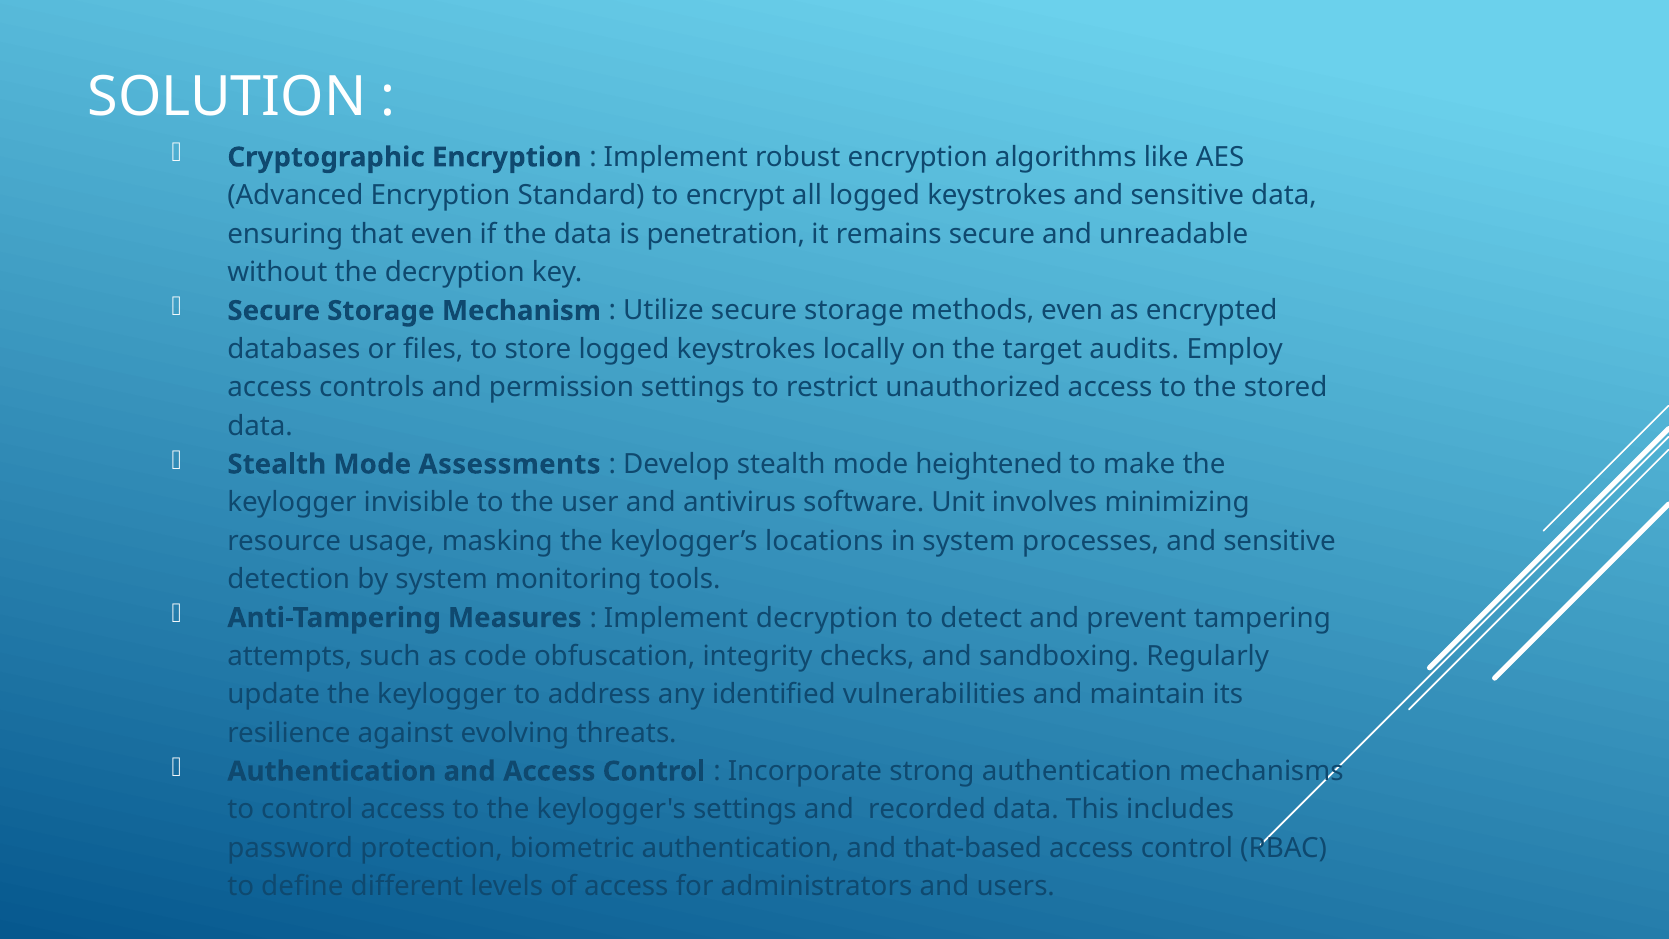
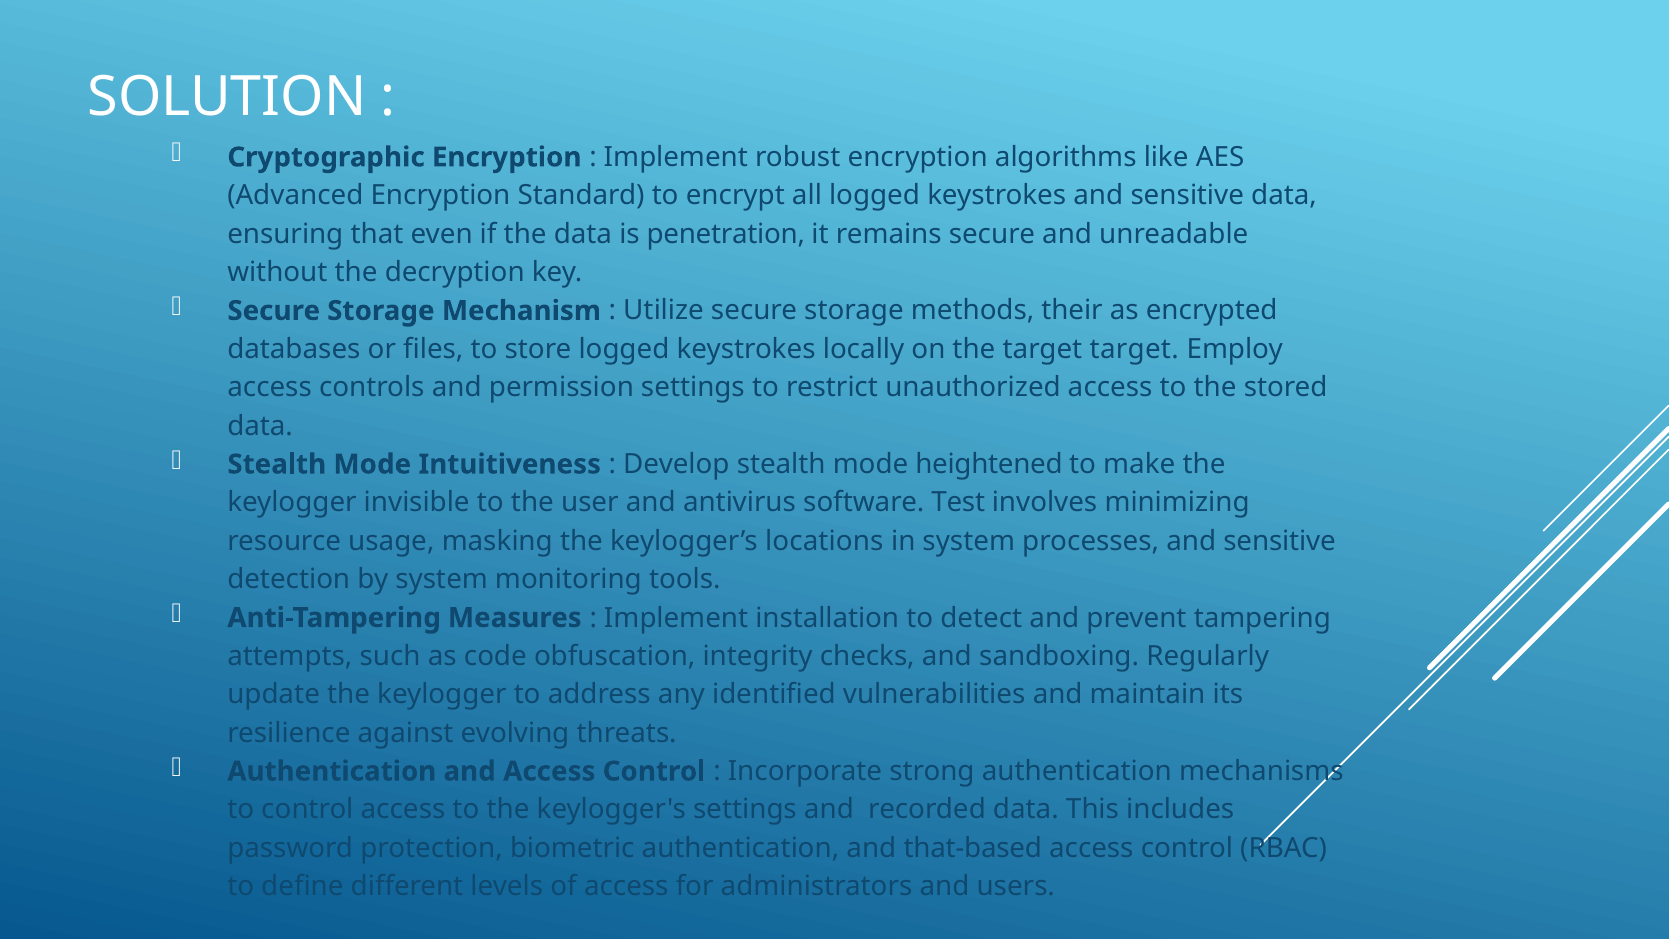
methods even: even -> their (1072, 311)
target audits: audits -> target (1134, 349)
Assessments: Assessments -> Intuitiveness (510, 464)
Unit: Unit -> Test (958, 503)
Implement decryption: decryption -> installation (827, 618)
